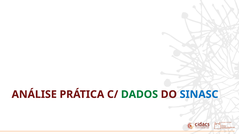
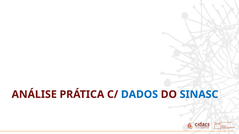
DADOS colour: green -> blue (139, 95)
